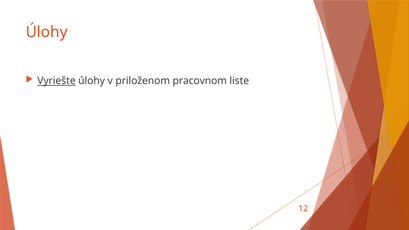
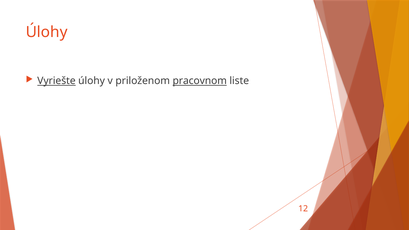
pracovnom underline: none -> present (200, 81)
